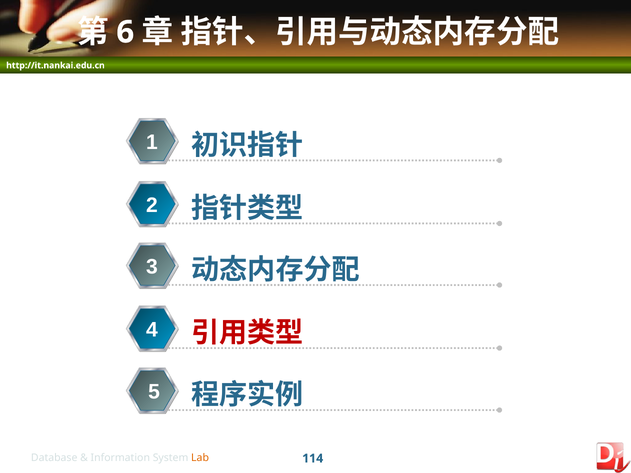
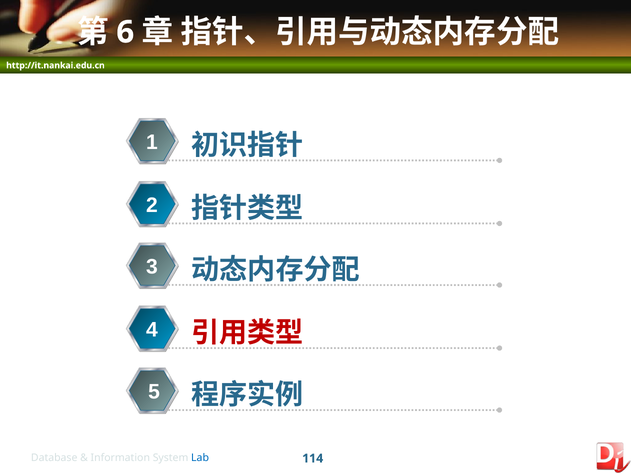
Lab colour: orange -> blue (200, 458)
